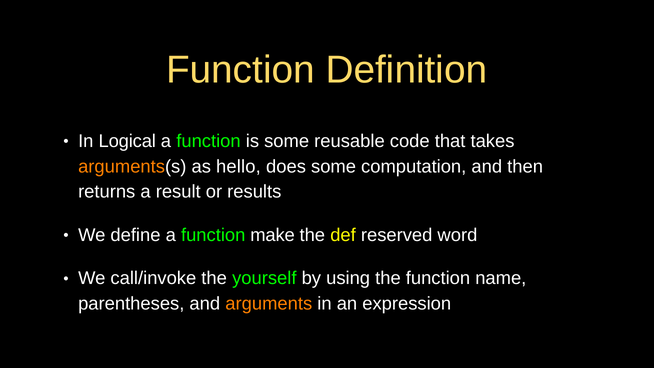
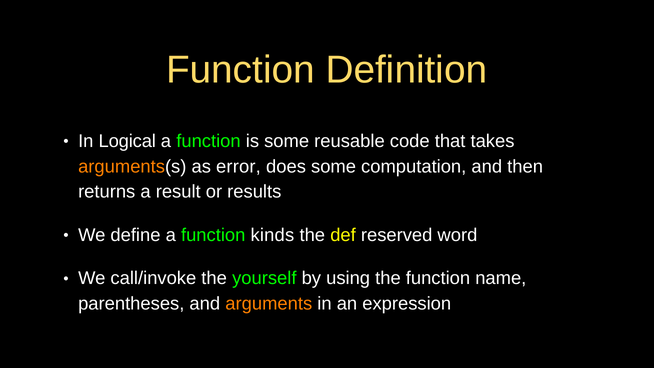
hello: hello -> error (238, 166)
make: make -> kinds (272, 235)
